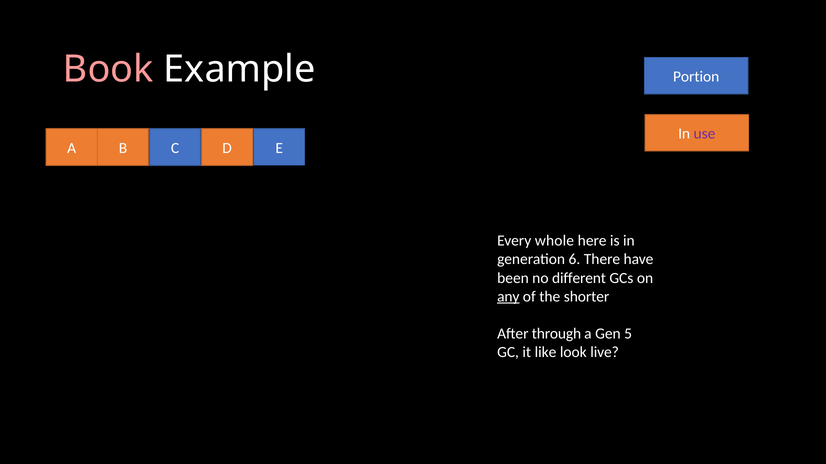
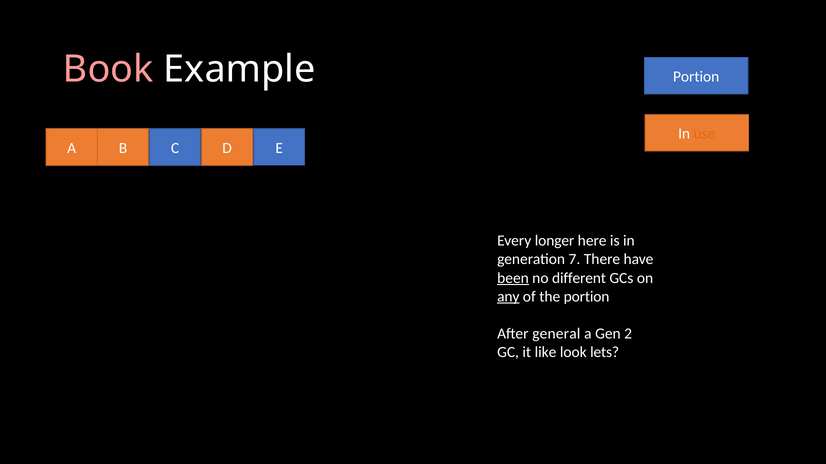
use colour: purple -> orange (705, 134)
whole: whole -> longer (555, 241)
6: 6 -> 7 (574, 260)
been underline: none -> present (513, 278)
the shorter: shorter -> portion (587, 297)
through: through -> general (556, 334)
5: 5 -> 2 (628, 334)
live: live -> lets (605, 353)
